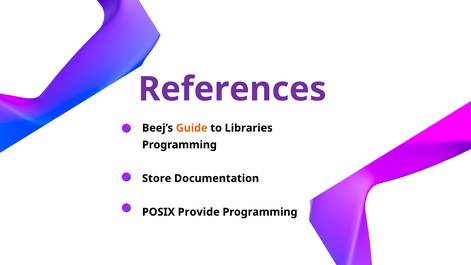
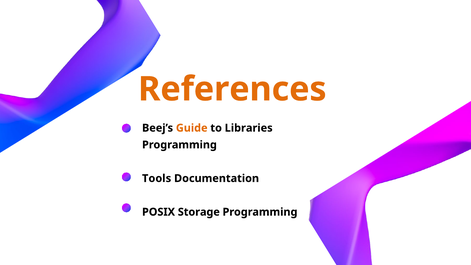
References colour: purple -> orange (232, 89)
Store: Store -> Tools (157, 178)
Provide: Provide -> Storage (199, 212)
